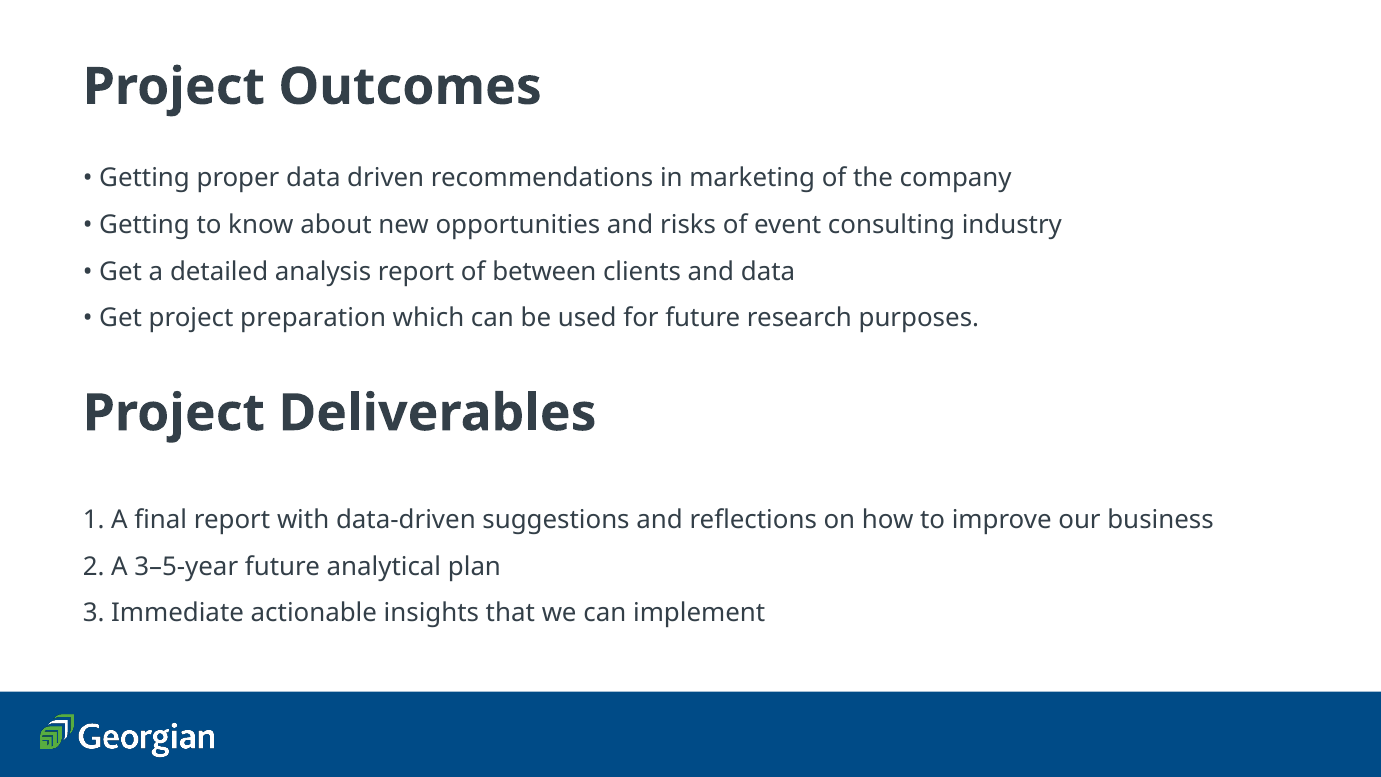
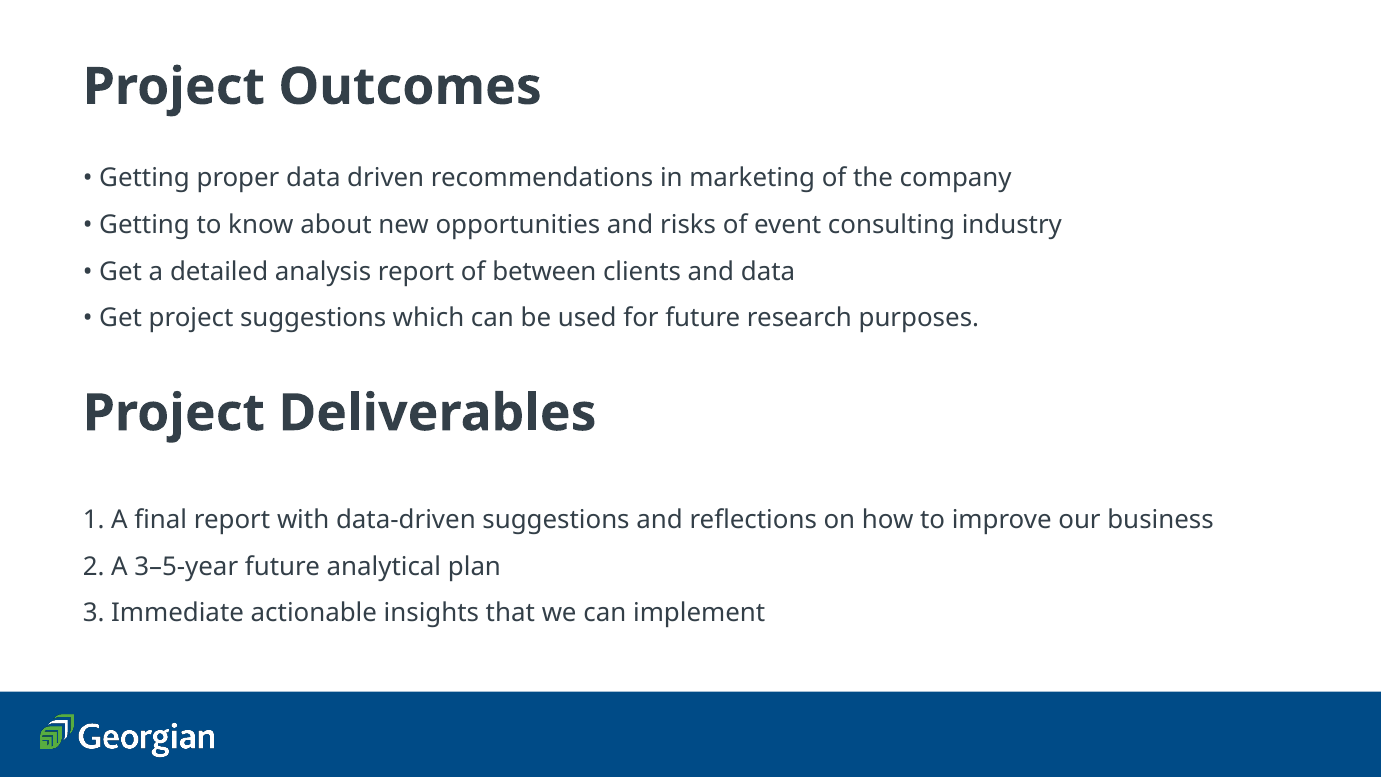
project preparation: preparation -> suggestions (313, 318)
